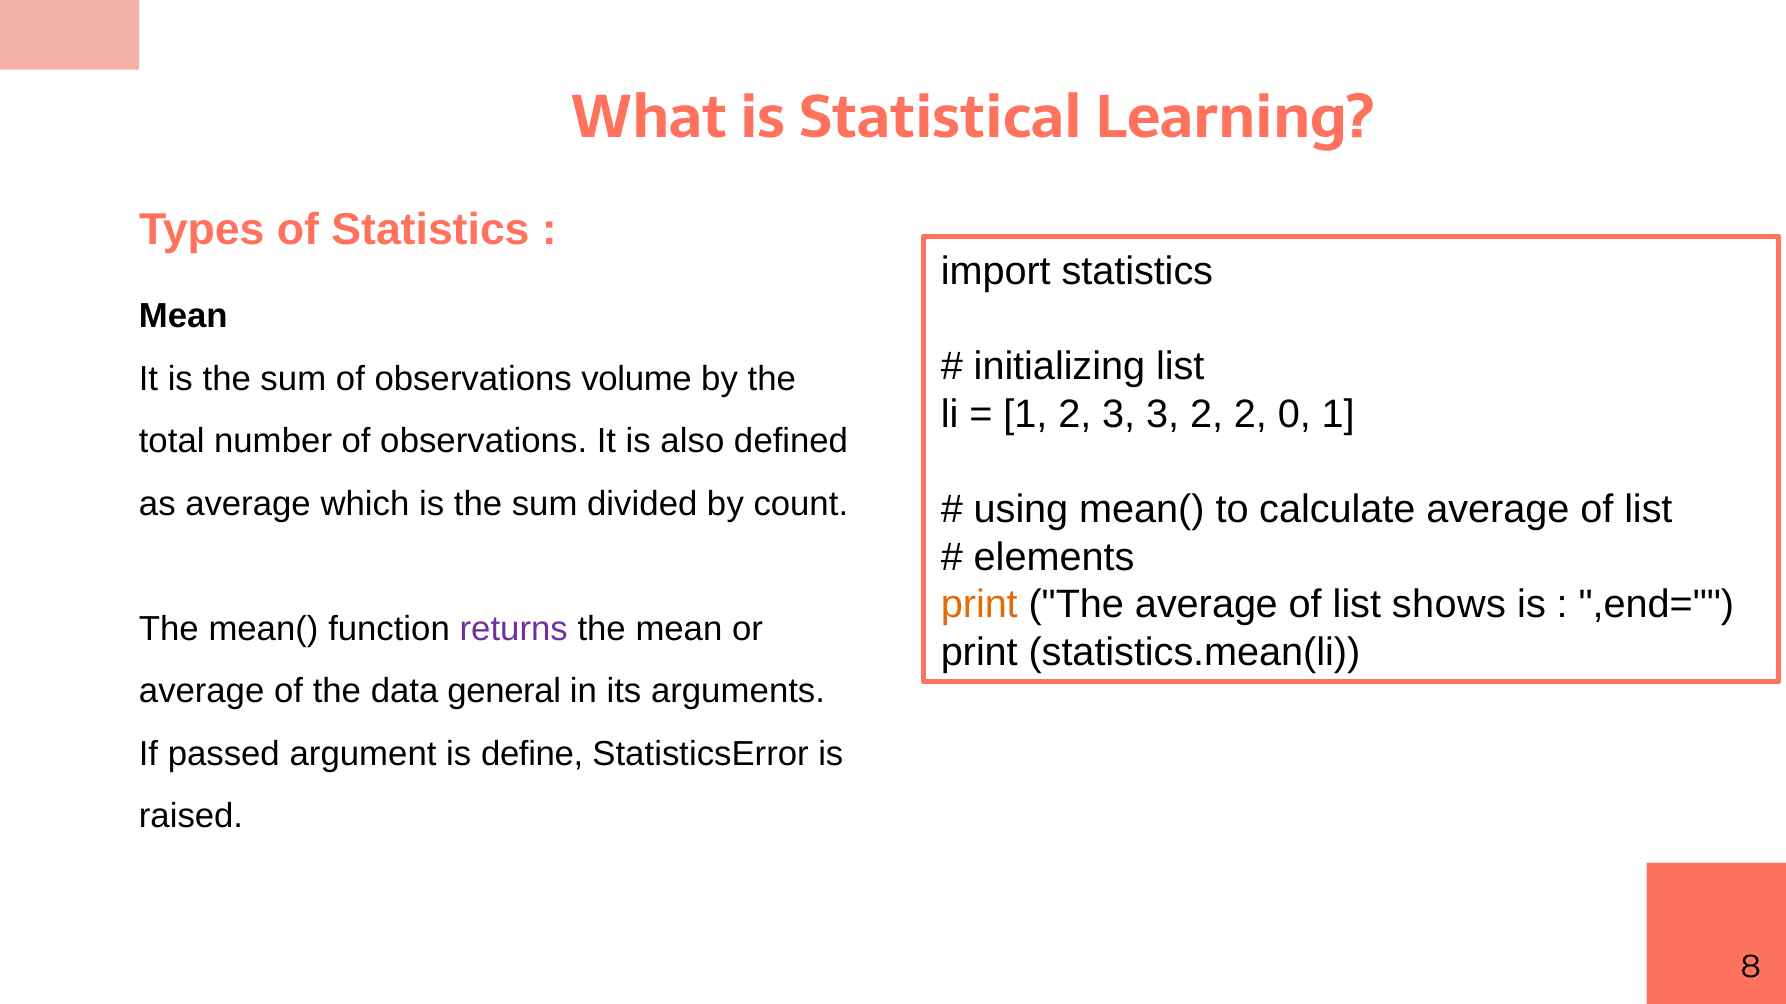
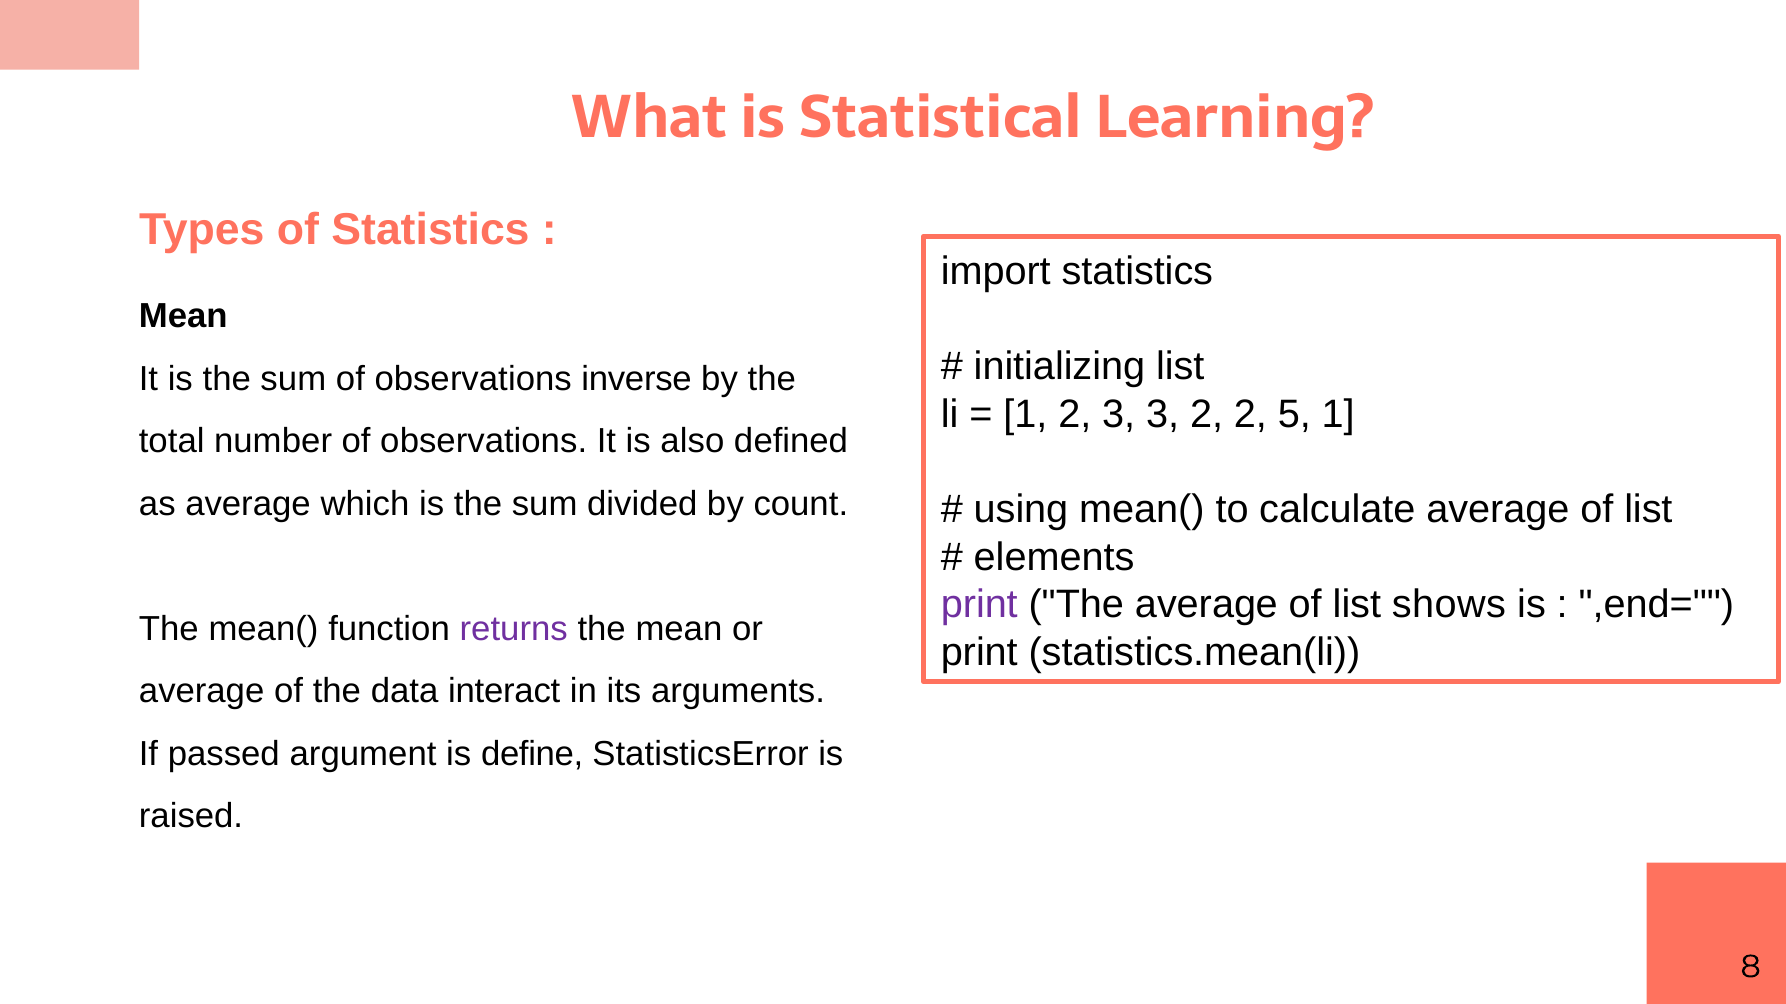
volume: volume -> inverse (637, 379)
0: 0 -> 5 (1294, 414)
print colour: orange -> purple (979, 605)
general: general -> interact (504, 692)
